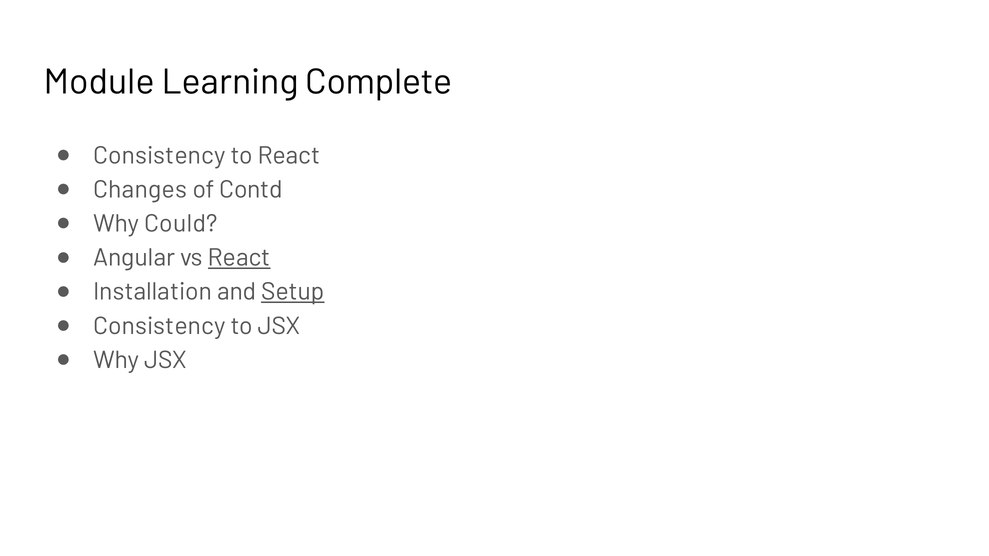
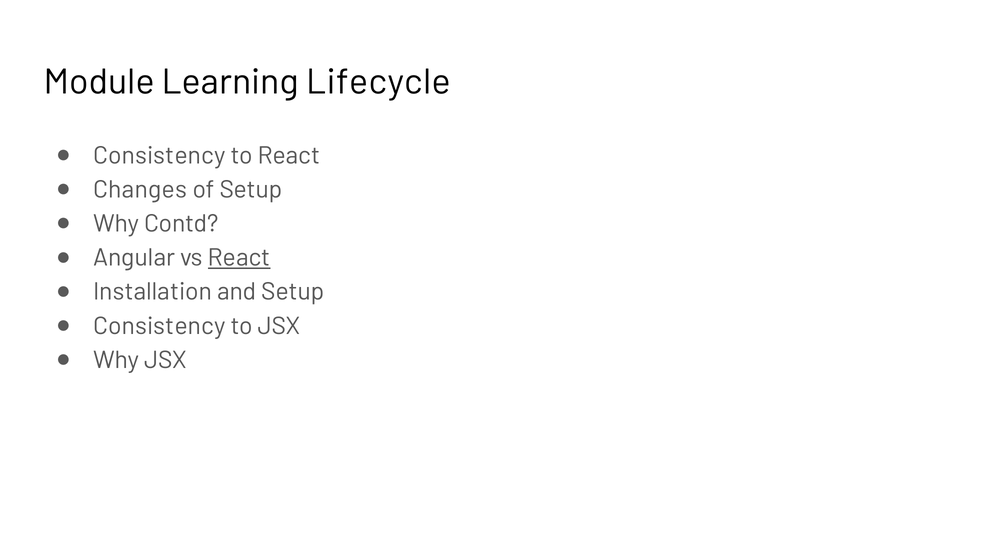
Complete: Complete -> Lifecycle (379, 82)
of Contd: Contd -> Setup (251, 190)
Could: Could -> Contd (181, 224)
Setup underline: present -> none (293, 292)
